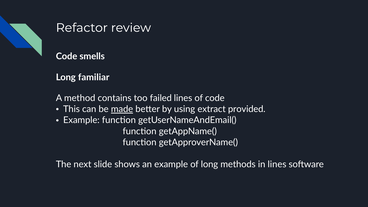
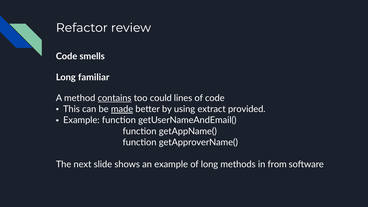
contains underline: none -> present (115, 98)
failed: failed -> could (161, 98)
in lines: lines -> from (277, 164)
